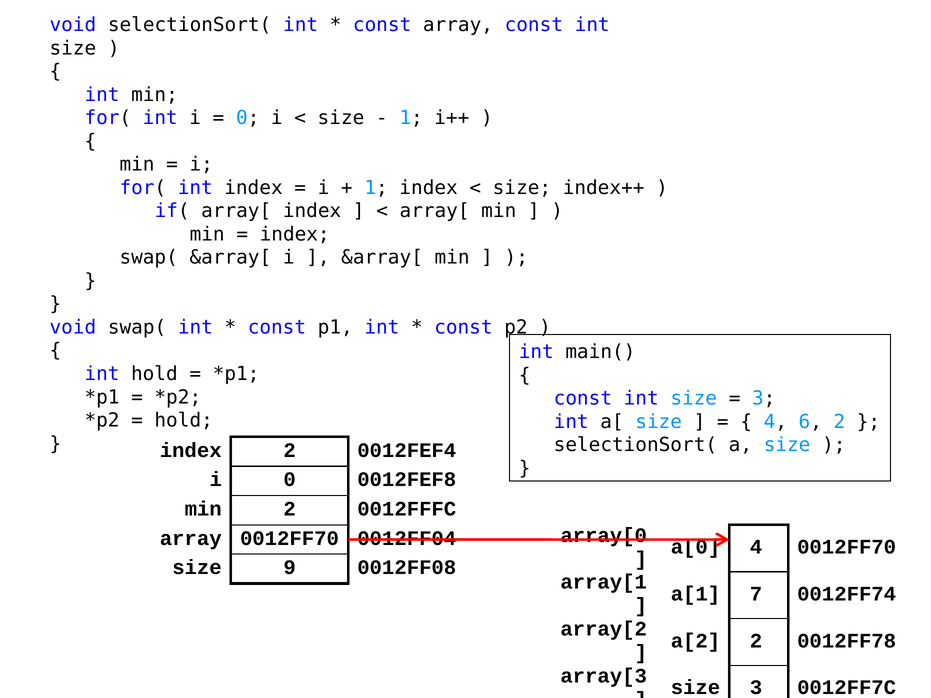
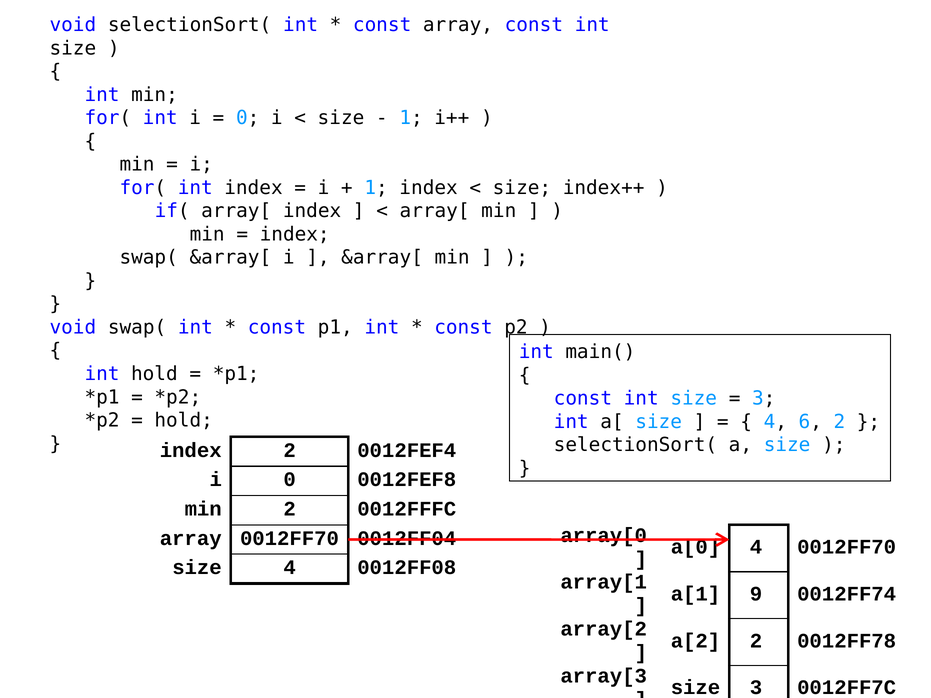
size 9: 9 -> 4 (290, 568)
7: 7 -> 9 (756, 594)
